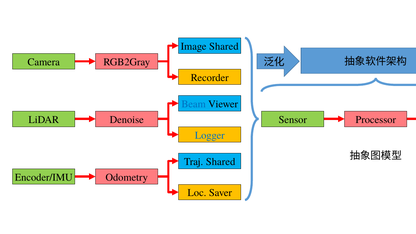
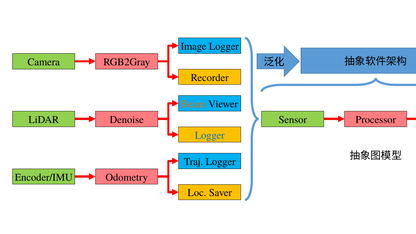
Image Shared: Shared -> Logger (224, 46)
Beam colour: blue -> orange (194, 104)
Traj Shared: Shared -> Logger (221, 162)
